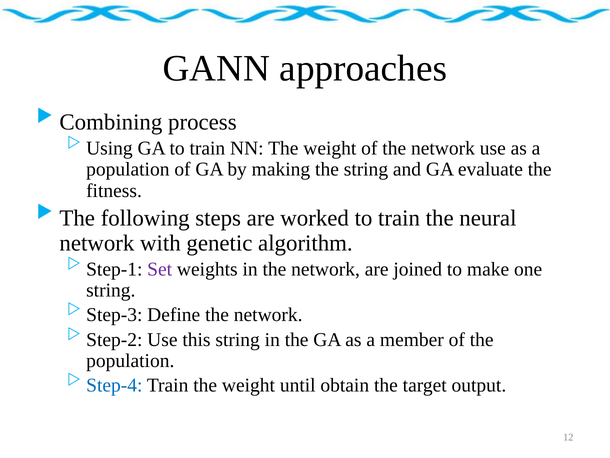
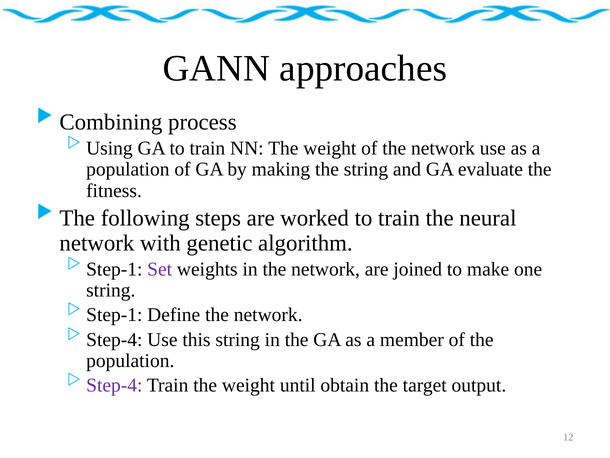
Step-3: Step-3 -> Step-1 (114, 315)
Step-2: Step-2 -> Step-4 (114, 339)
Step-4 colour: blue -> purple (114, 385)
